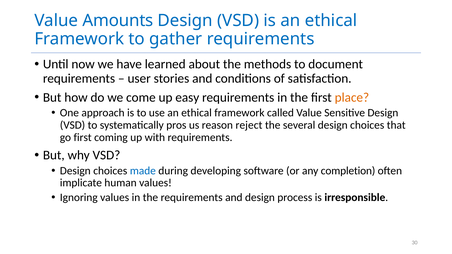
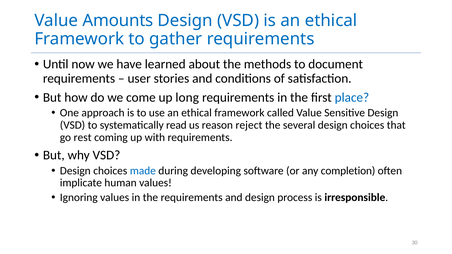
easy: easy -> long (187, 97)
place colour: orange -> blue (352, 97)
pros: pros -> read (176, 125)
go first: first -> rest (83, 137)
